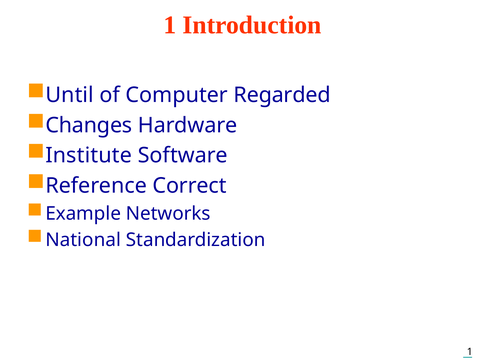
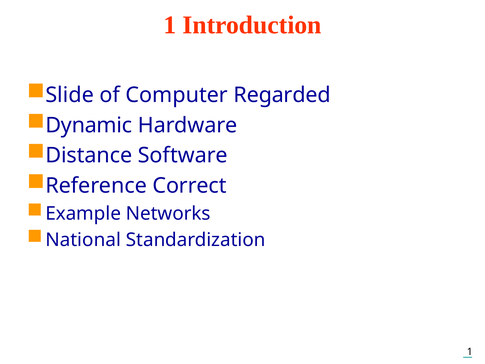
Until: Until -> Slide (70, 95)
Changes: Changes -> Dynamic (89, 125)
Institute: Institute -> Distance (89, 155)
